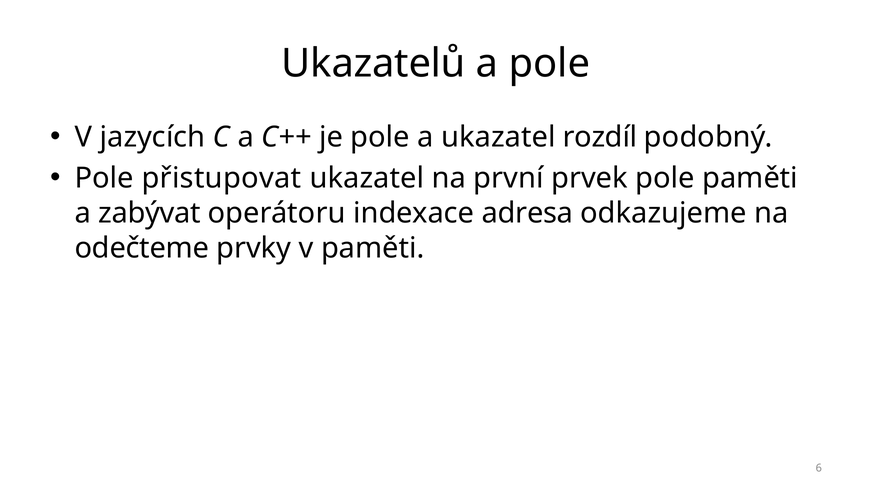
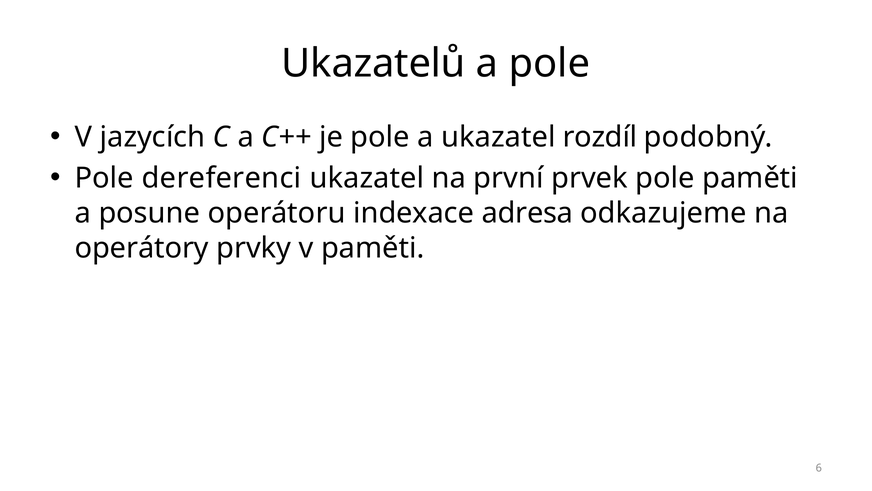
přistupovat: přistupovat -> dereferenci (222, 178)
zabývat: zabývat -> posune (149, 213)
odečteme: odečteme -> operátory (142, 248)
